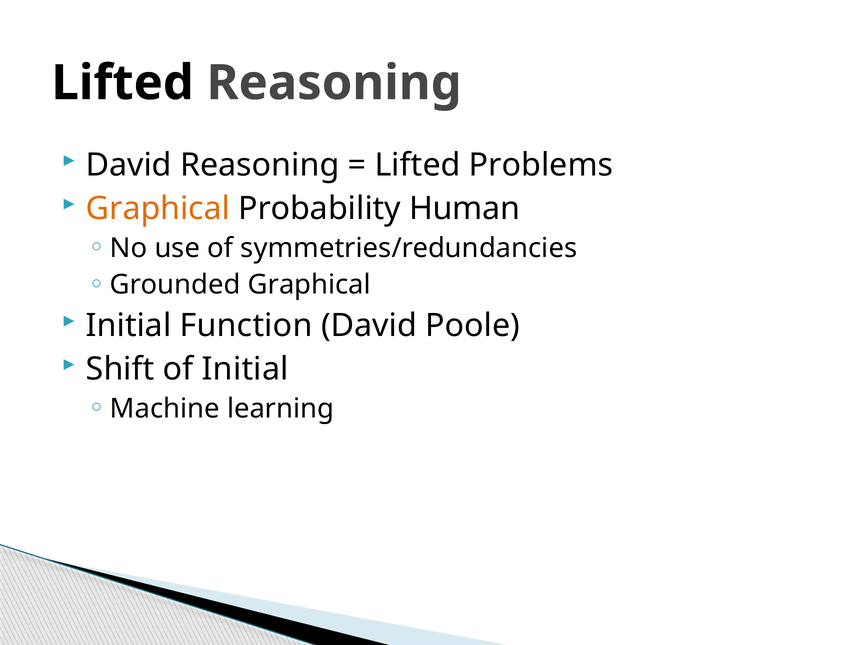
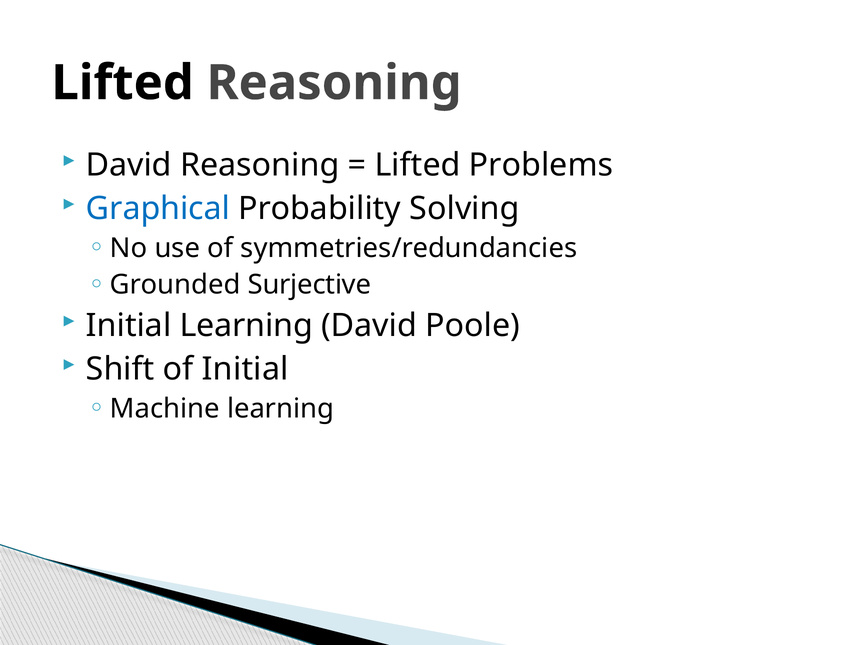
Graphical colour: orange -> blue (158, 209)
Human: Human -> Solving (464, 209)
Grounded Graphical: Graphical -> Surjective (309, 285)
Initial Function: Function -> Learning (246, 326)
